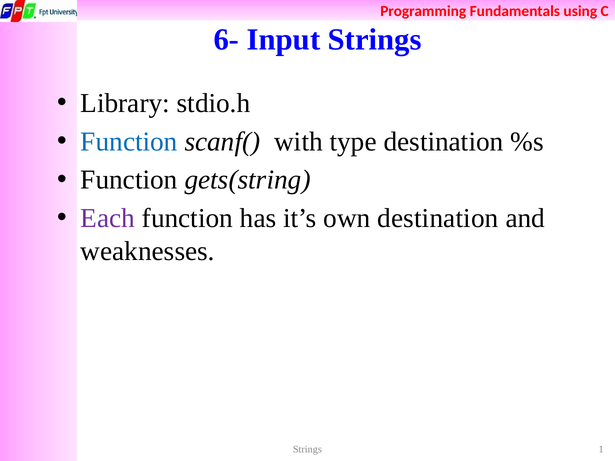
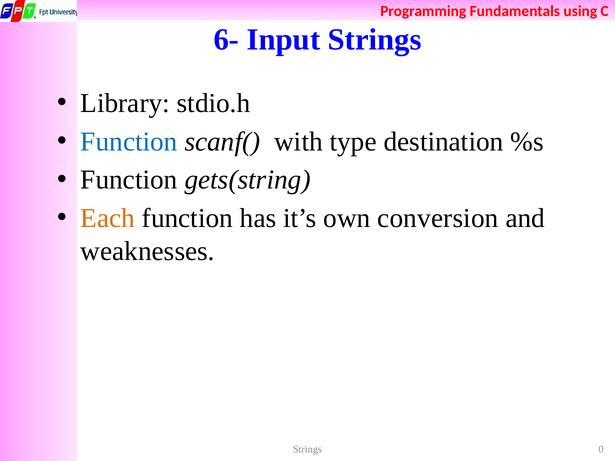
Each colour: purple -> orange (108, 218)
own destination: destination -> conversion (438, 218)
1: 1 -> 0 (601, 450)
